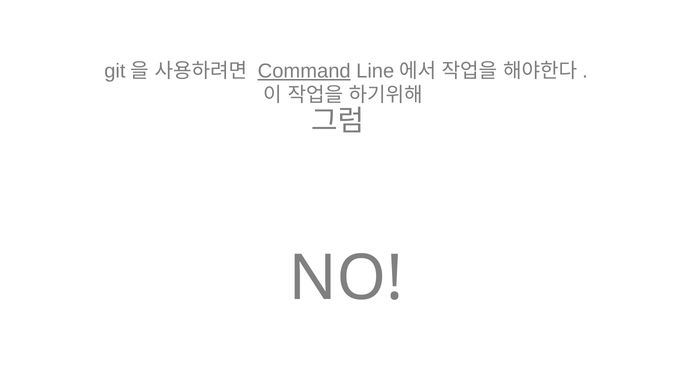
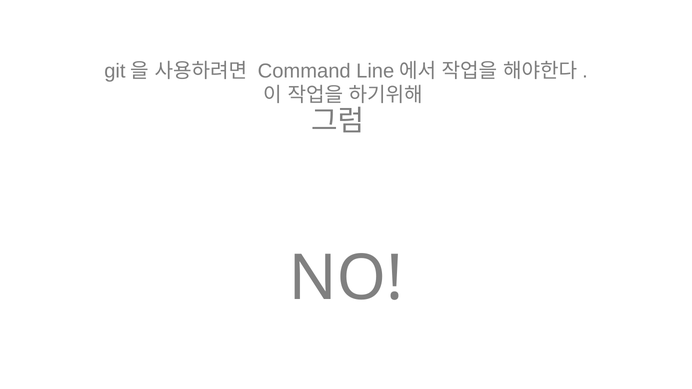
Command underline: present -> none (304, 71)
